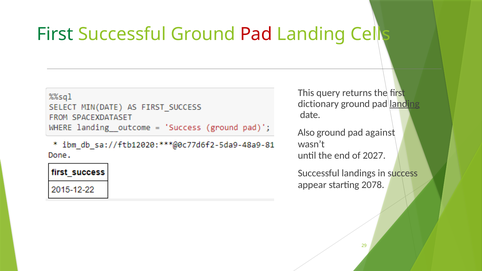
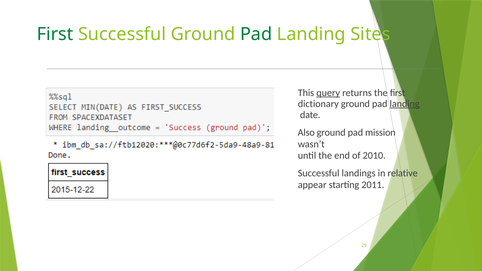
Pad colour: red -> green (256, 34)
Cells: Cells -> Sites (370, 34)
query underline: none -> present (328, 93)
against: against -> mission (380, 133)
2027: 2027 -> 2010 (374, 156)
success: success -> relative (403, 173)
2078: 2078 -> 2011 (373, 185)
